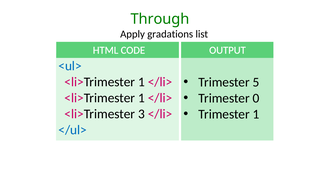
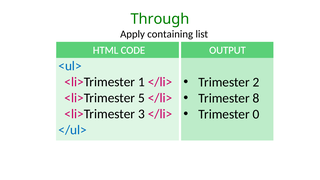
gradations: gradations -> containing (170, 34)
5: 5 -> 2 (256, 82)
0: 0 -> 8 (256, 98)
1: 1 -> 5 (141, 98)
Trimester 1: 1 -> 0 (256, 114)
